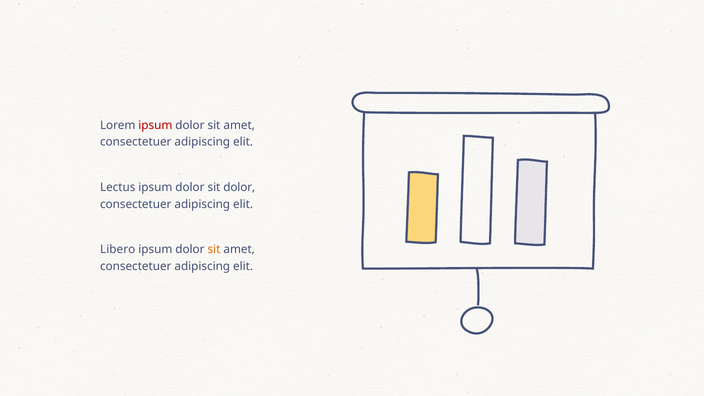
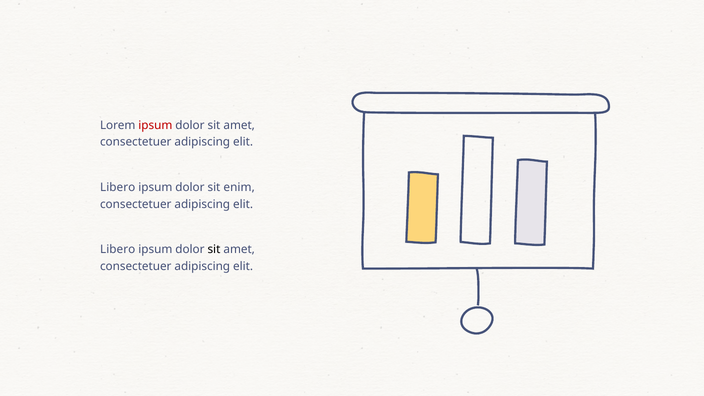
Lectus: Lectus -> Libero (118, 187)
sit dolor: dolor -> enim (239, 187)
sit colour: orange -> black (214, 249)
